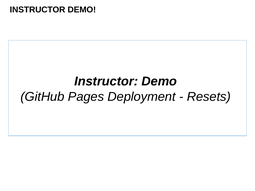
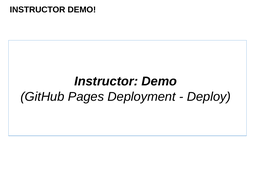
Resets: Resets -> Deploy (209, 97)
